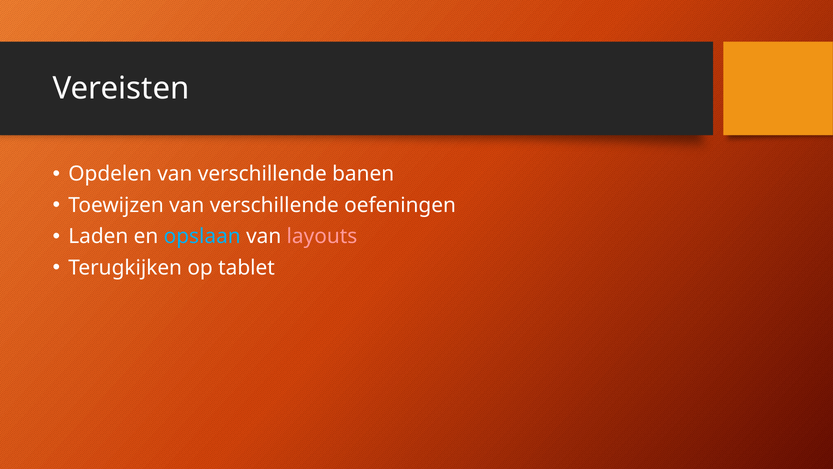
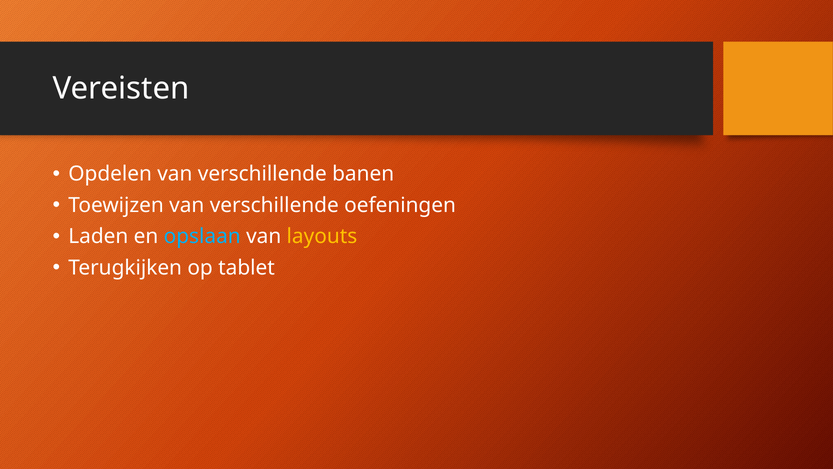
layouts colour: pink -> yellow (322, 236)
